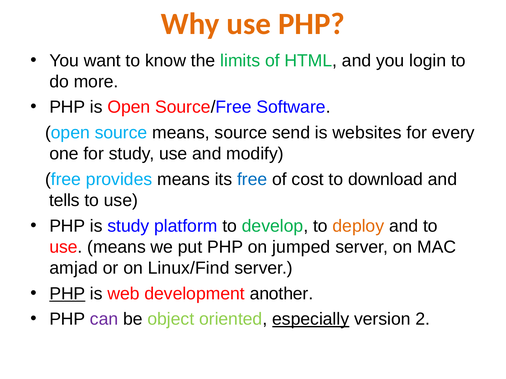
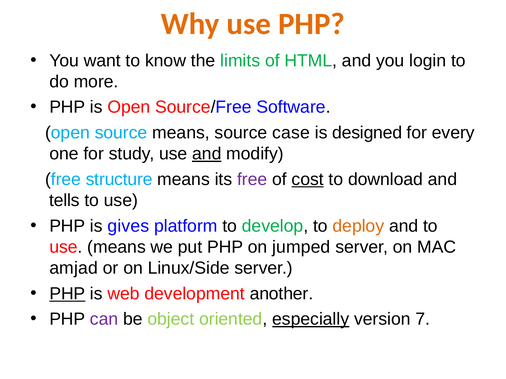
send: send -> case (291, 133)
websites: websites -> designed (367, 133)
and underline: none -> present (207, 154)
provides: provides -> structure (119, 180)
free colour: blue -> purple (252, 180)
cost underline: none -> present (308, 180)
is study: study -> gives (128, 226)
Linux/Find: Linux/Find -> Linux/Side (189, 268)
2: 2 -> 7 (423, 320)
